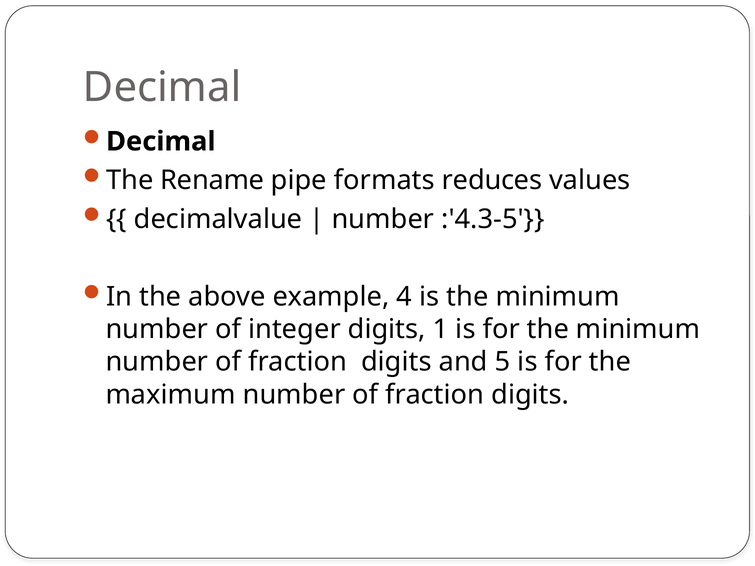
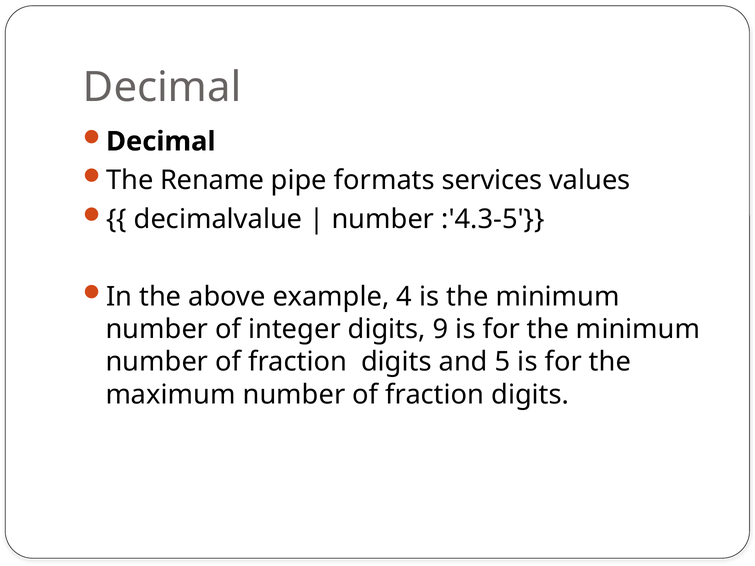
reduces: reduces -> services (492, 180)
1: 1 -> 9 (441, 329)
